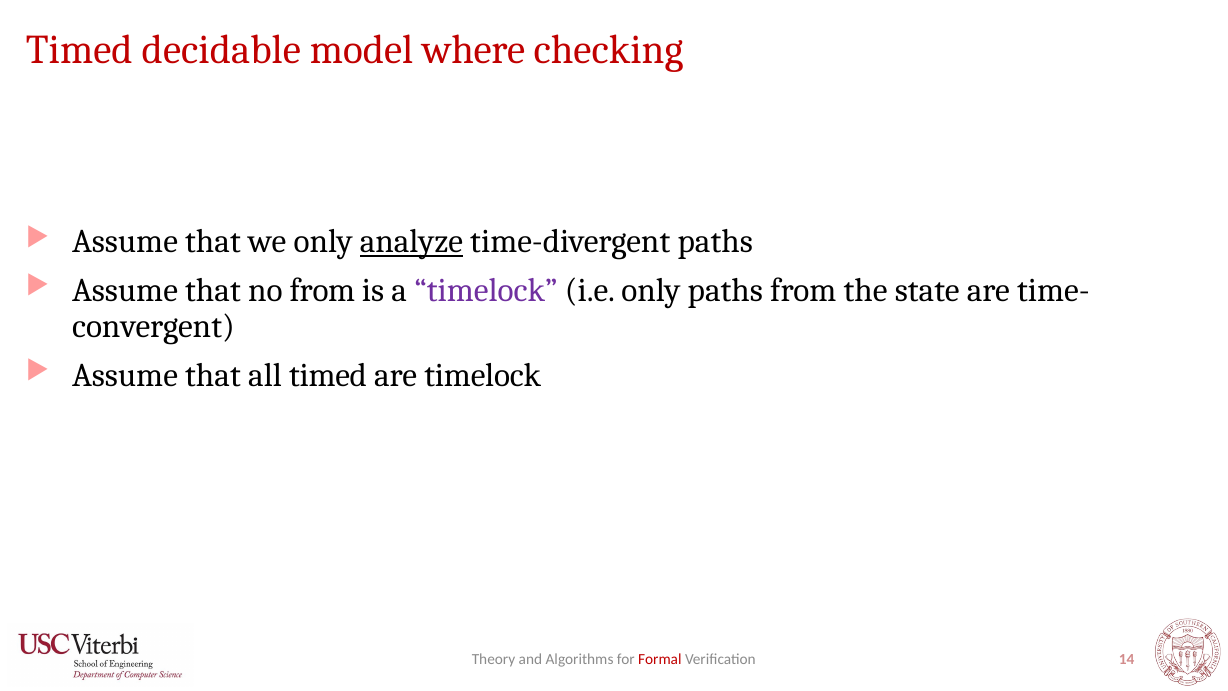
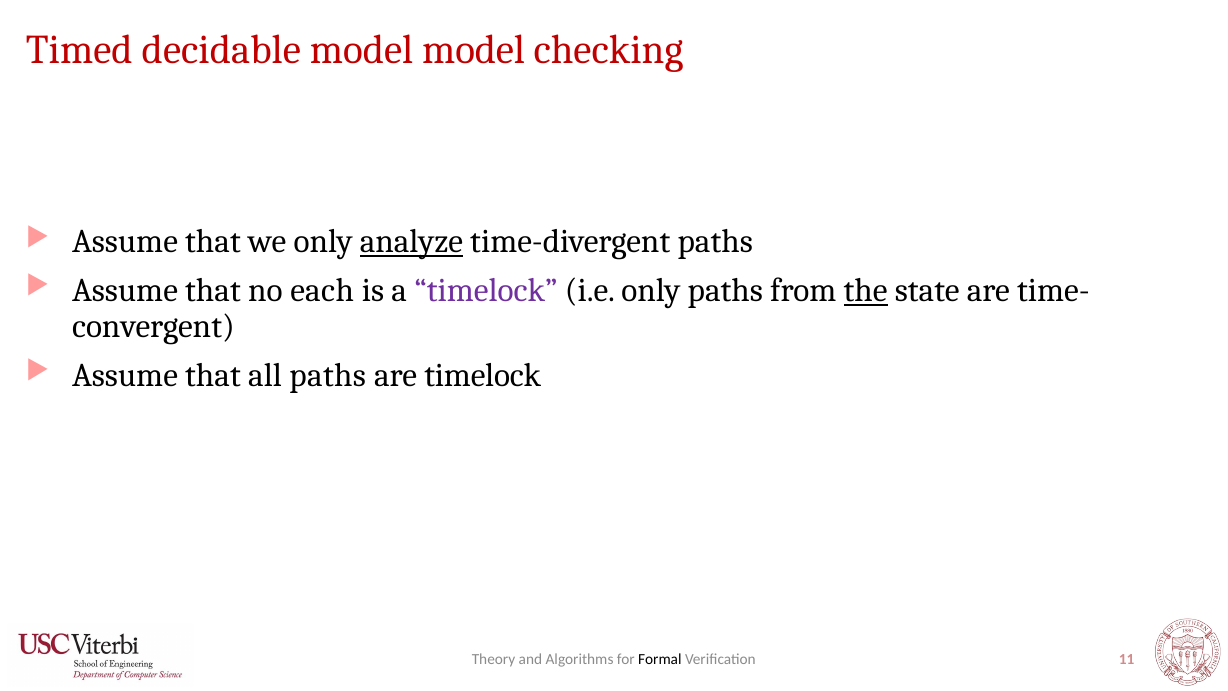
model where: where -> model (474, 50)
no from: from -> each (322, 290)
the underline: none -> present (866, 290)
all timed: timed -> paths (328, 375)
Formal colour: red -> black (660, 660)
14: 14 -> 11 (1127, 660)
